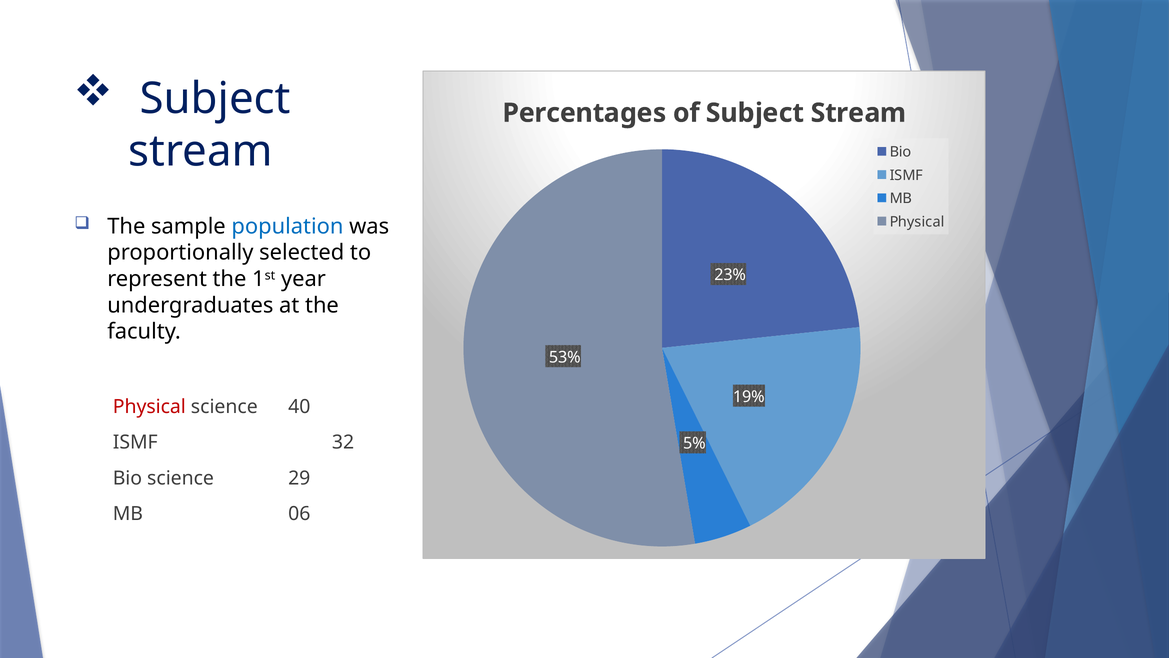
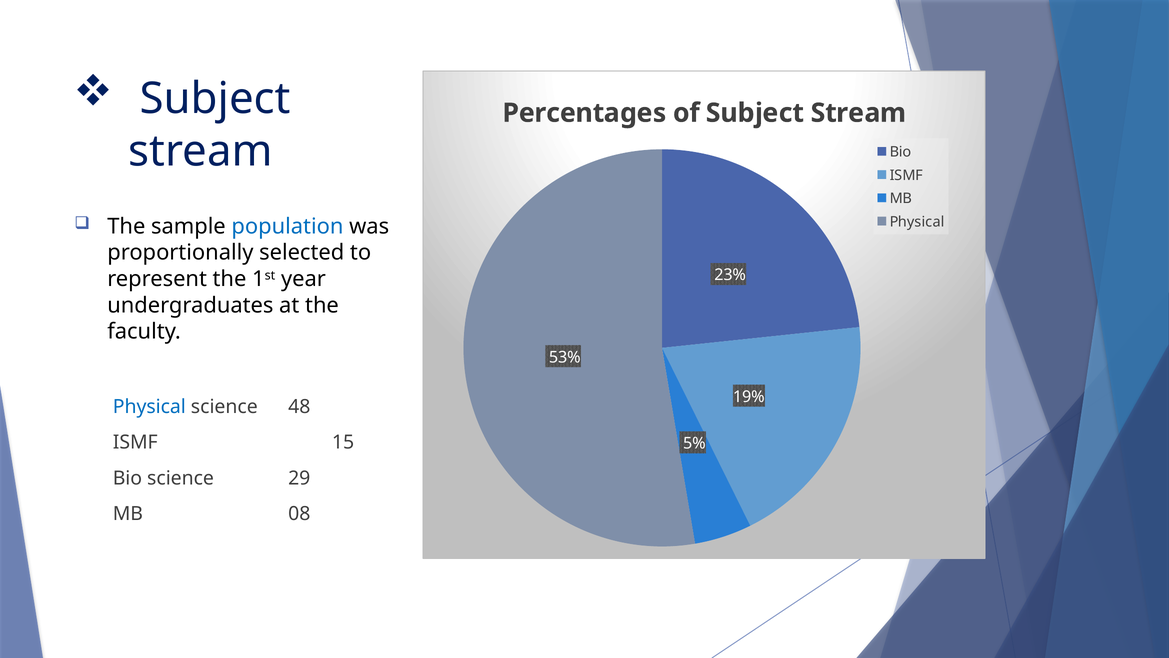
Physical colour: red -> blue (149, 407)
40: 40 -> 48 (299, 407)
32: 32 -> 15 (343, 442)
06: 06 -> 08 (299, 513)
